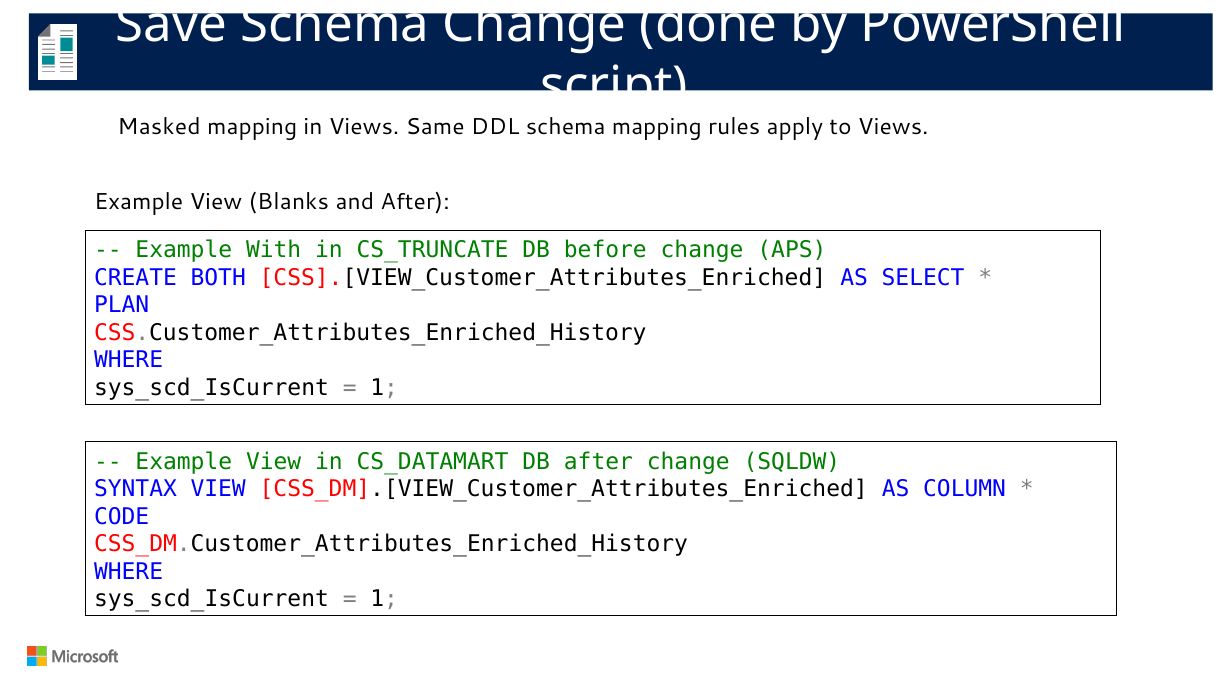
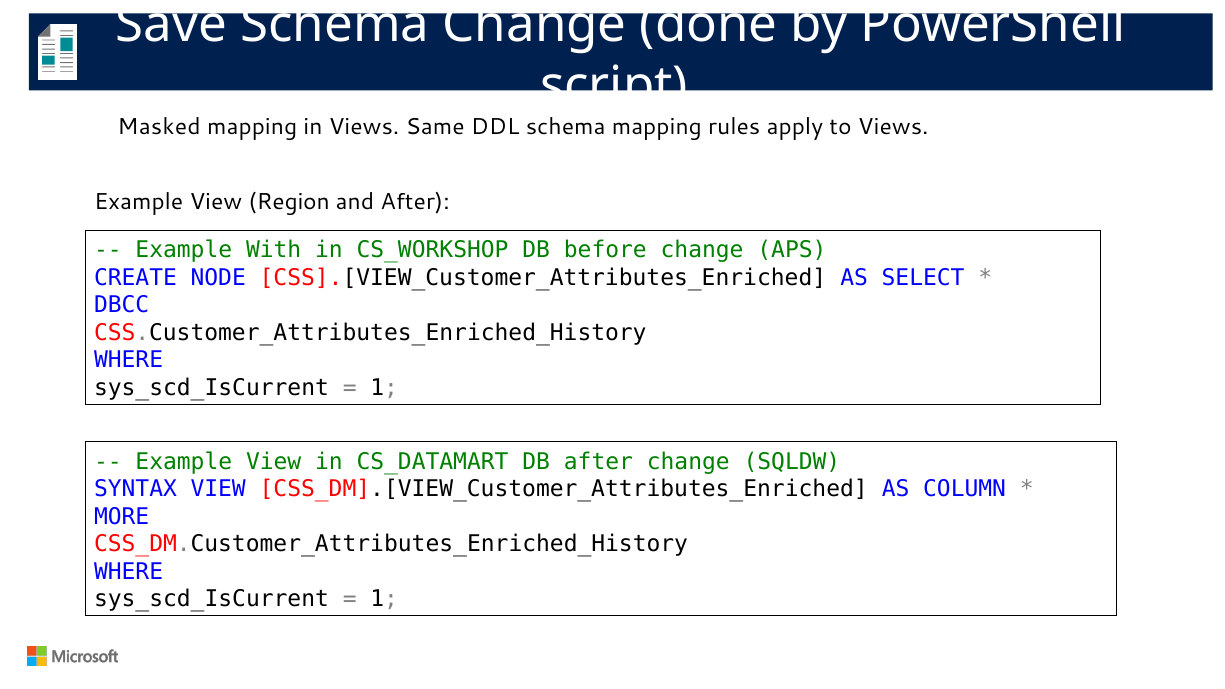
Blanks: Blanks -> Region (289, 202)
CS_TRUNCATE: CS_TRUNCATE -> CS_WORKSHOP (433, 250)
BOTH: BOTH -> NODE (218, 278)
PLAN: PLAN -> DBCC (122, 305)
CODE: CODE -> MORE (122, 517)
